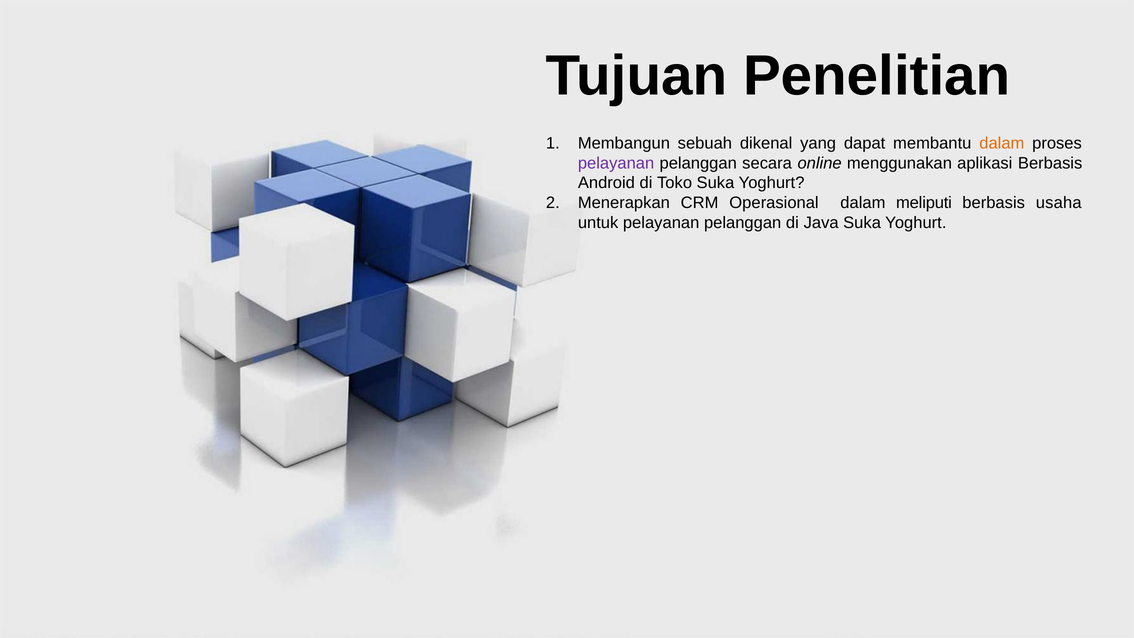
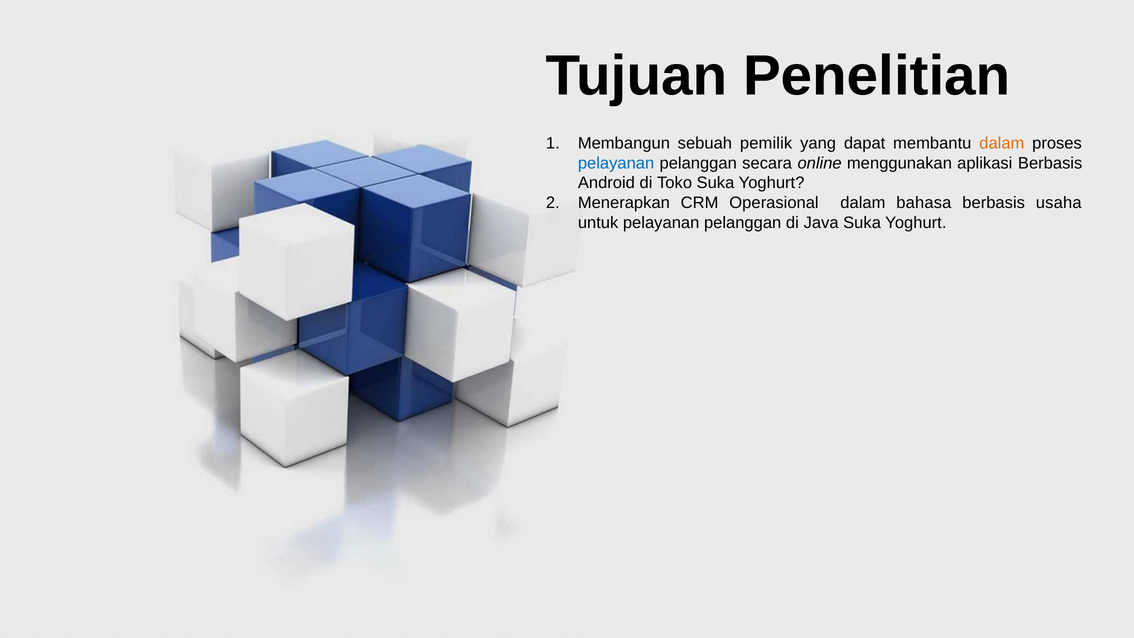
dikenal: dikenal -> pemilik (766, 143)
pelayanan colour: purple -> blue (616, 163)
meliputi: meliputi -> bahasa (924, 203)
